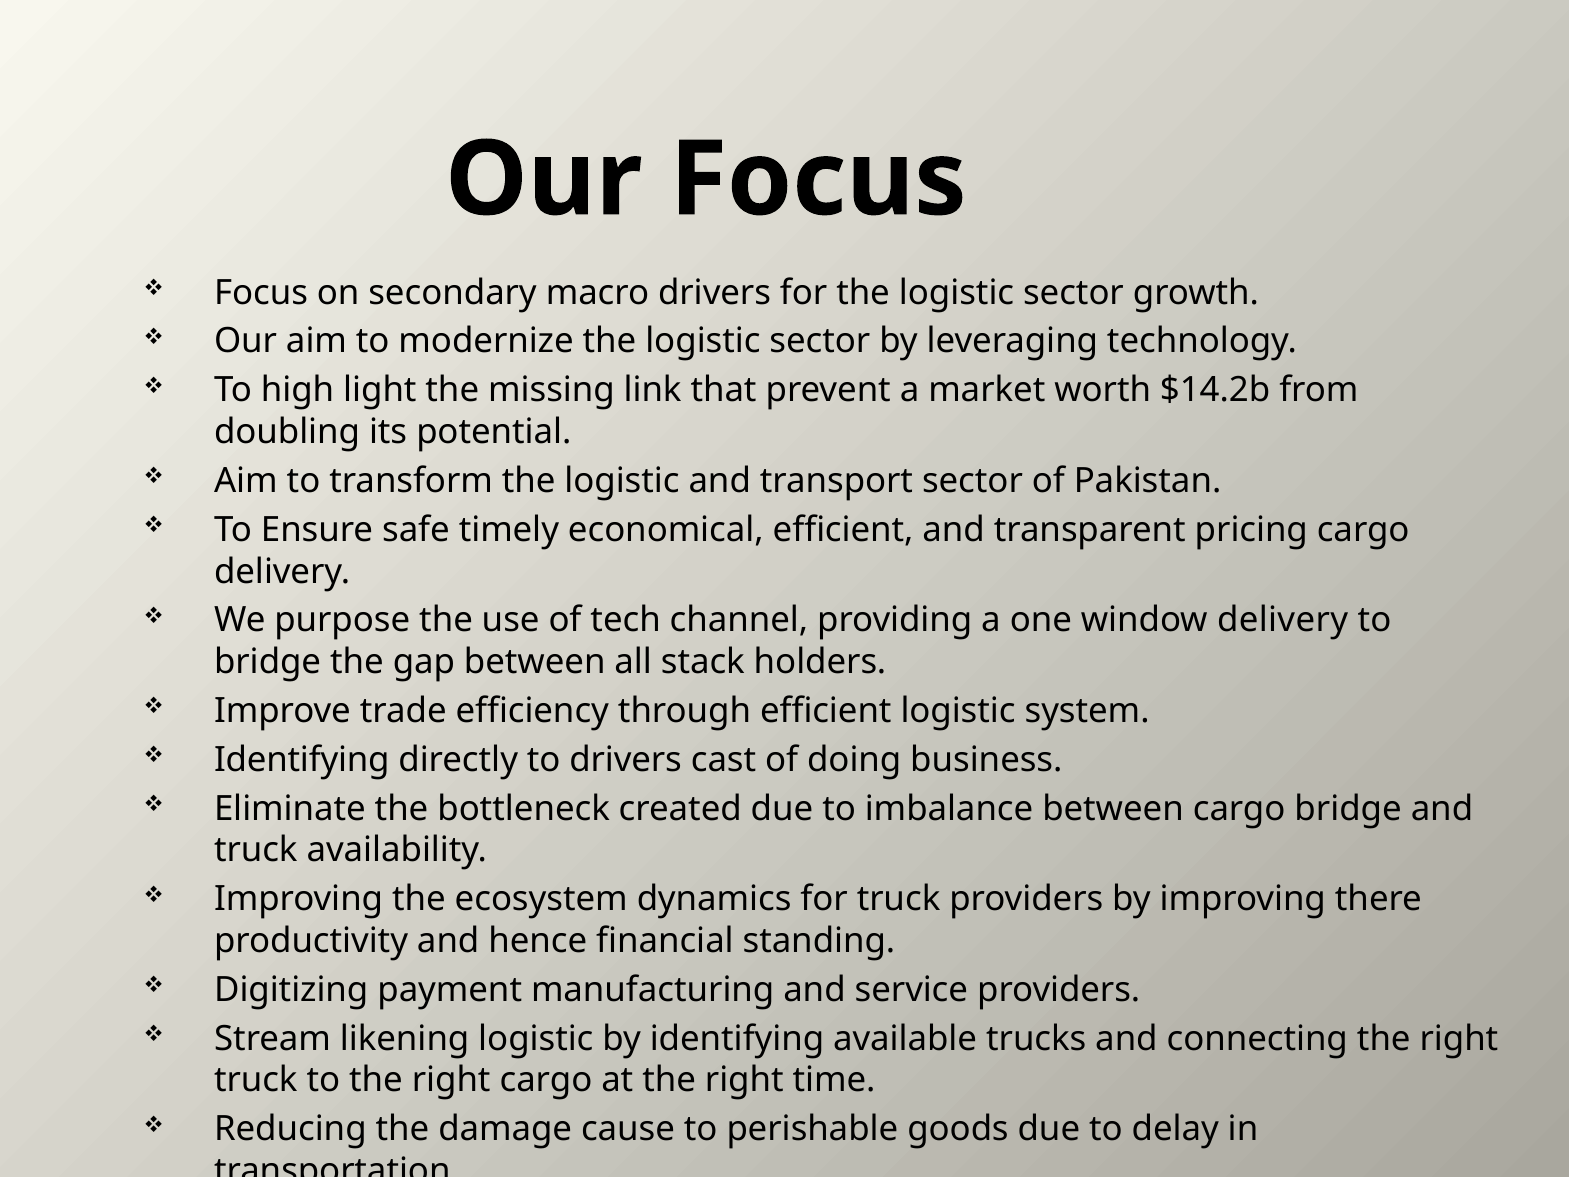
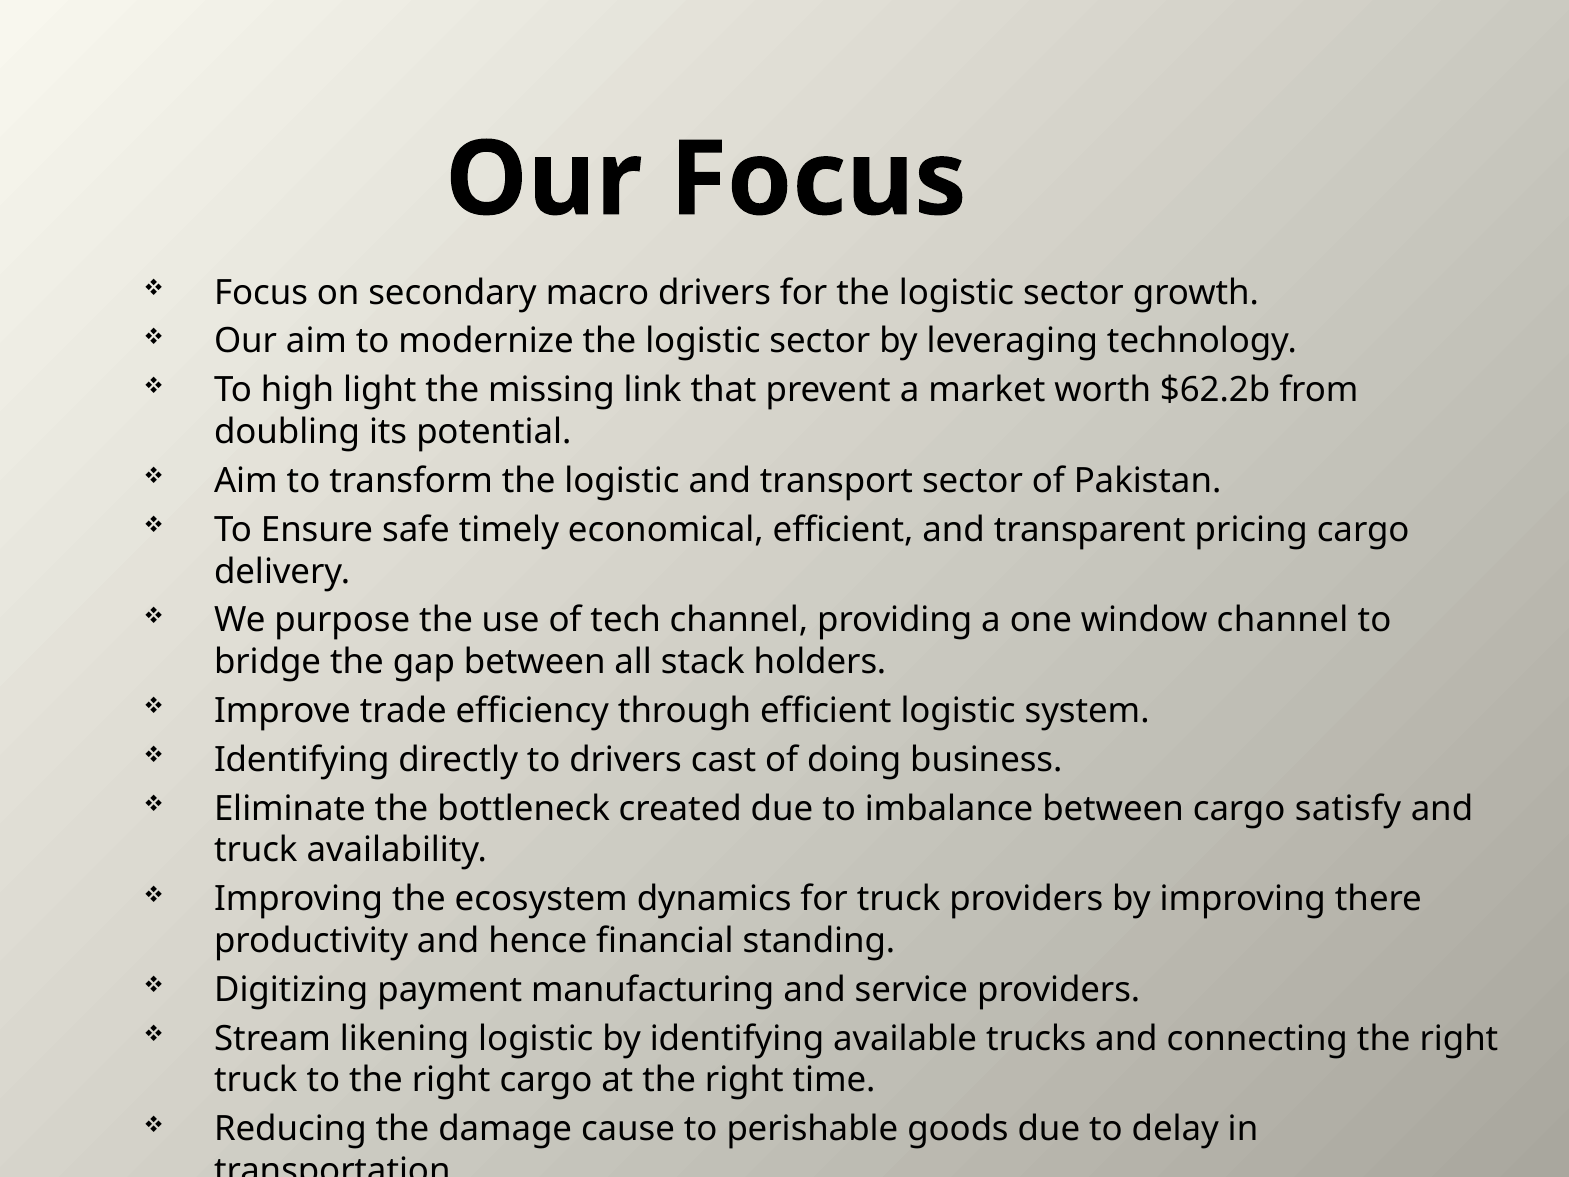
$14.2b: $14.2b -> $62.2b (1215, 390)
window delivery: delivery -> channel (1283, 620)
cargo bridge: bridge -> satisfy (1348, 808)
